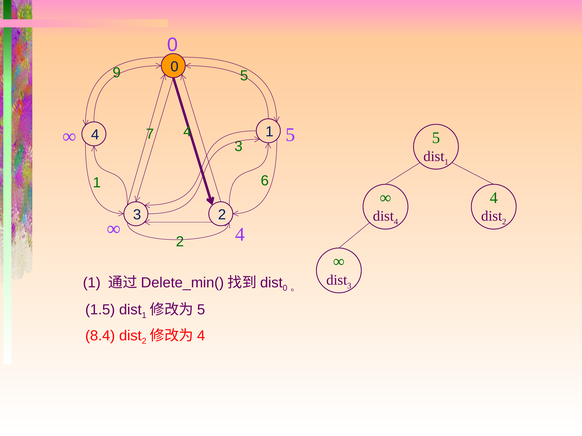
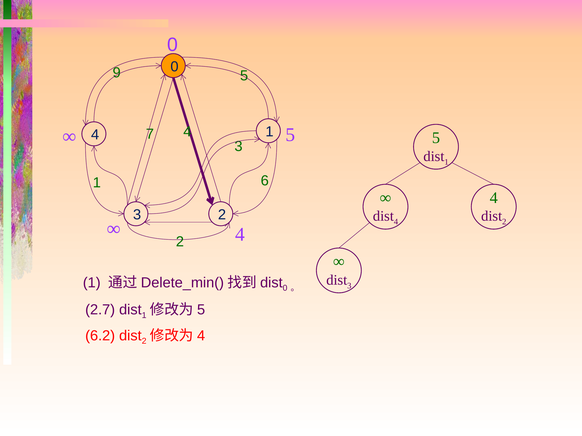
1.5: 1.5 -> 2.7 (100, 310)
8.4: 8.4 -> 6.2 (100, 336)
